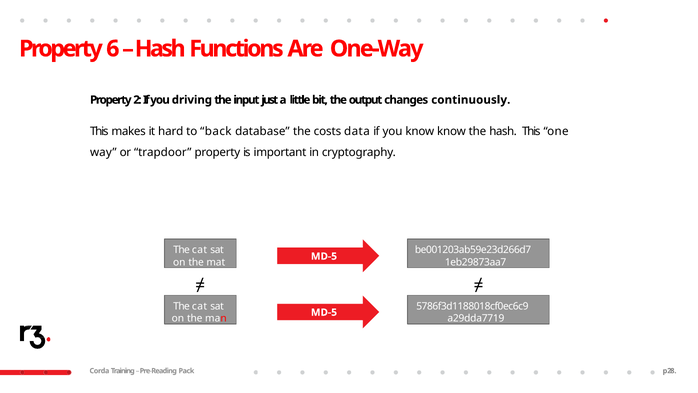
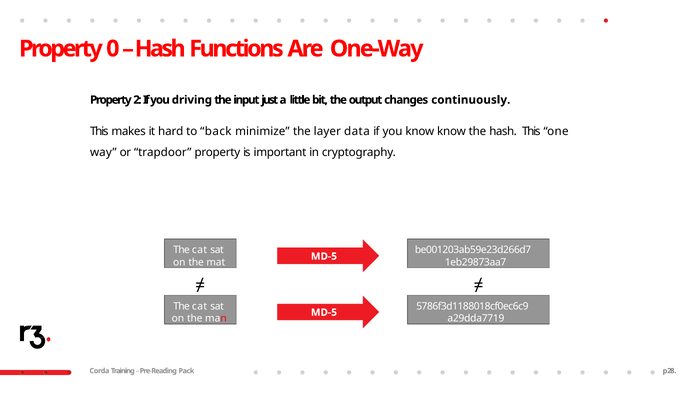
6: 6 -> 0 (113, 49)
database: database -> minimize (262, 131)
costs: costs -> layer (327, 131)
